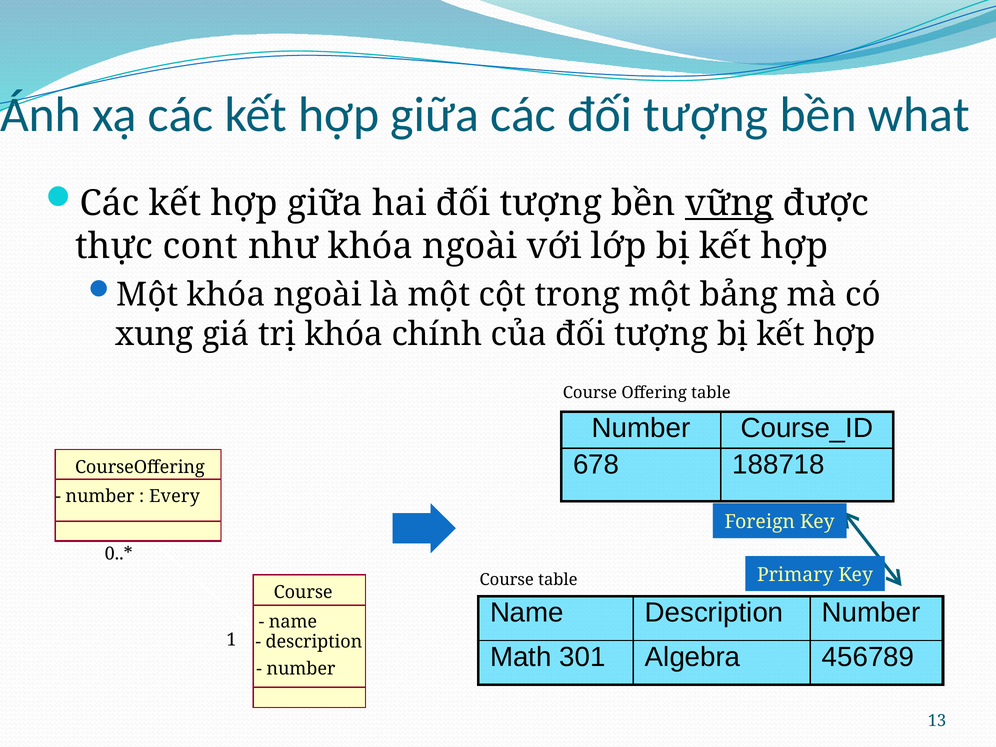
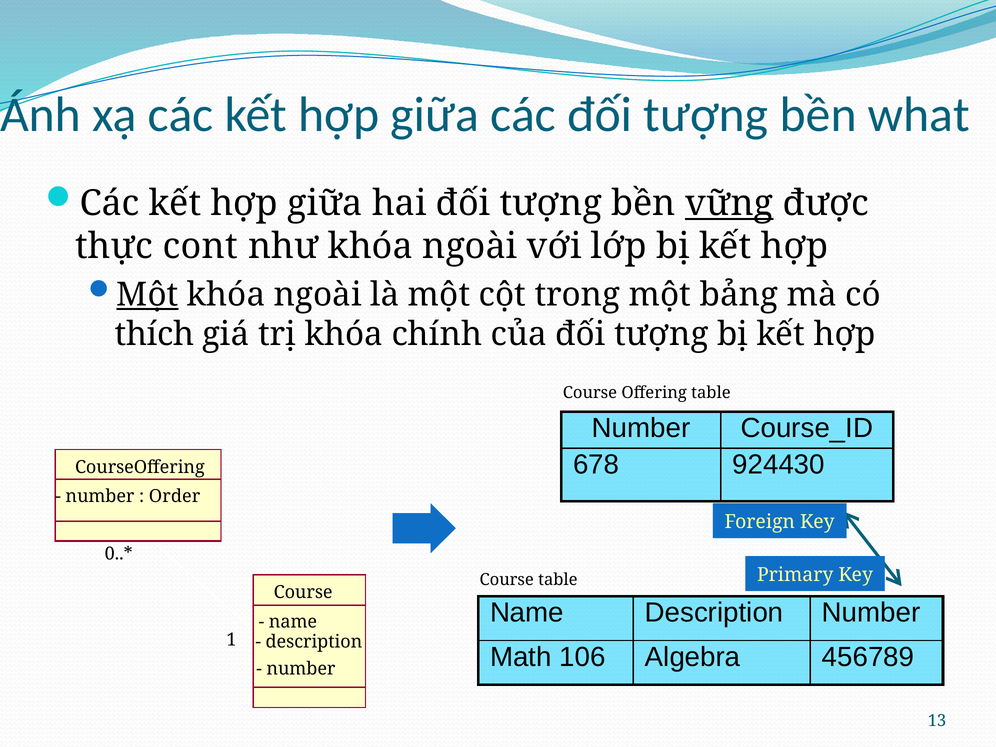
Một underline: none -> present (147, 295)
xung: xung -> thích (155, 334)
188718: 188718 -> 924430 (779, 465)
Every: Every -> Order (175, 496)
301: 301 -> 106 (582, 657)
